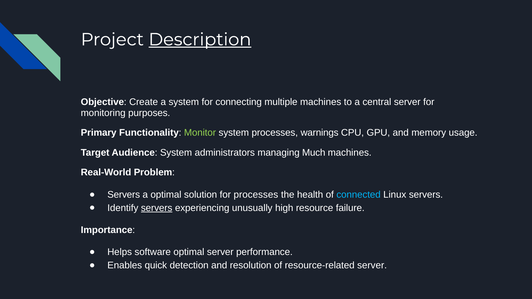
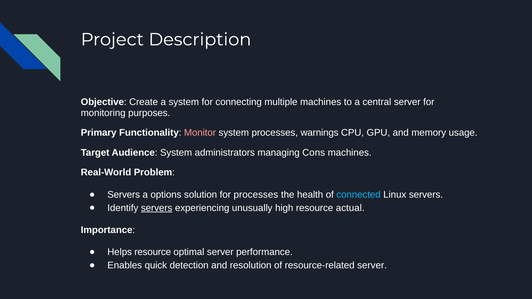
Description underline: present -> none (200, 40)
Monitor colour: light green -> pink (200, 133)
Much: Much -> Cons (314, 153)
a optimal: optimal -> options (166, 195)
failure: failure -> actual (350, 208)
Helps software: software -> resource (153, 252)
